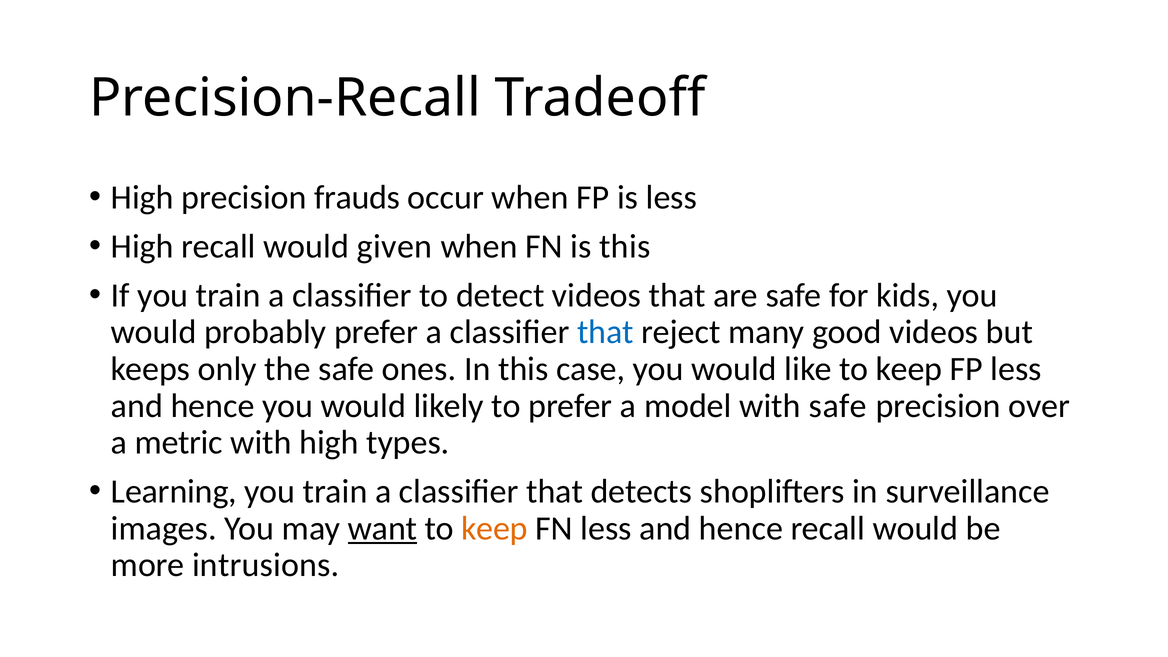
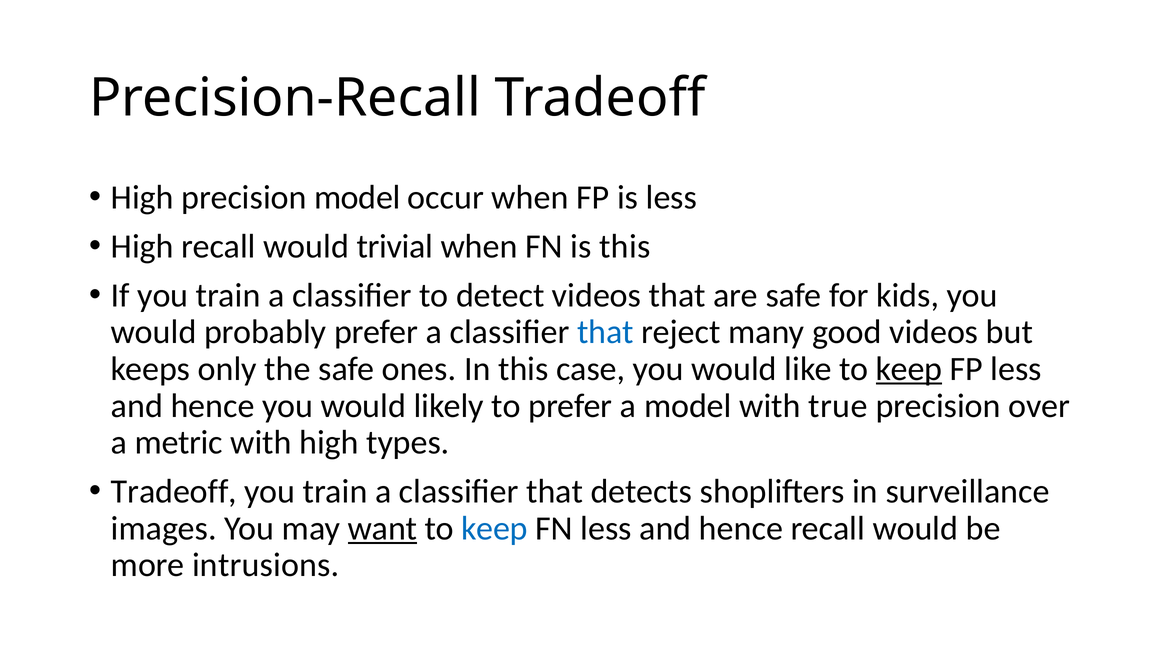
precision frauds: frauds -> model (357, 197)
given: given -> trivial (395, 246)
keep underline: none -> present (909, 369)
with safe: safe -> true (838, 406)
Learning: Learning -> Tradeoff (174, 492)
keep colour: orange -> blue (494, 528)
